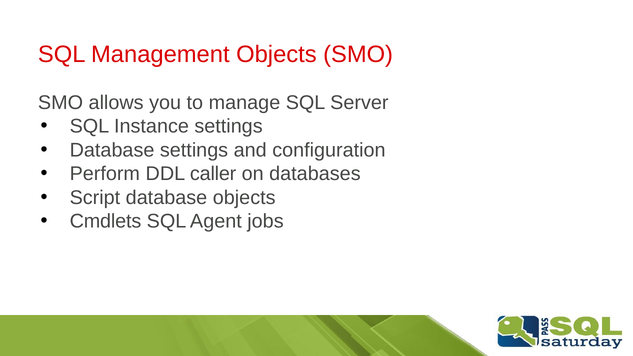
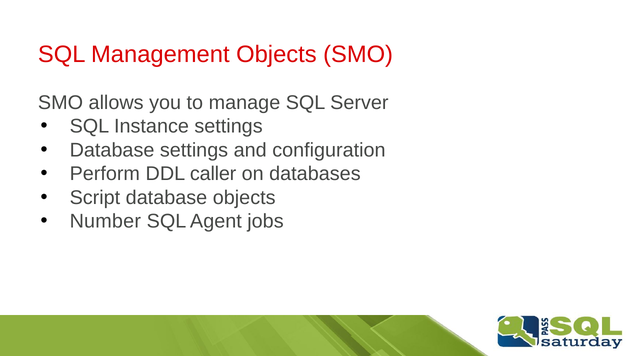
Cmdlets: Cmdlets -> Number (105, 221)
